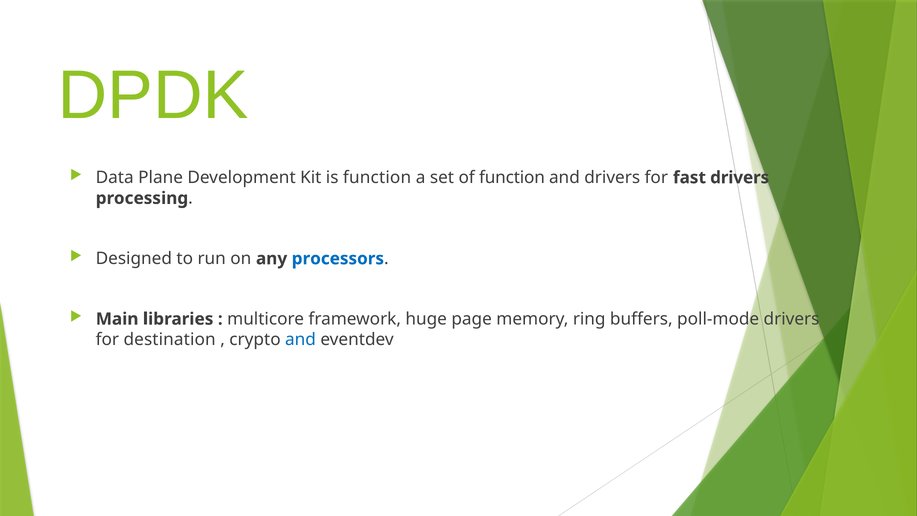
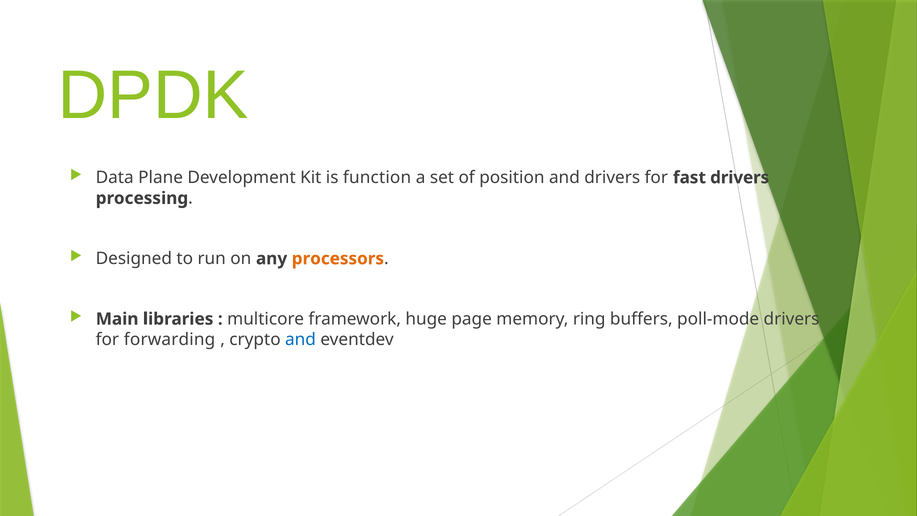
of function: function -> position (512, 178)
processors colour: blue -> orange (338, 259)
destination: destination -> forwarding (170, 340)
